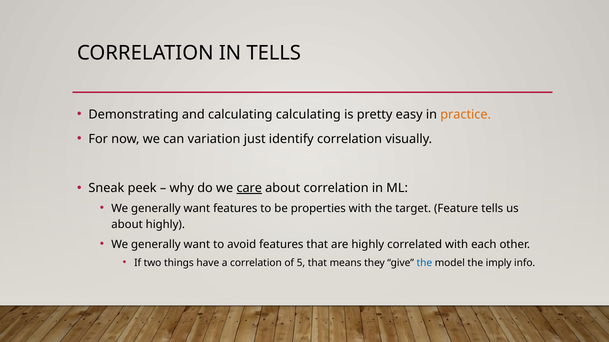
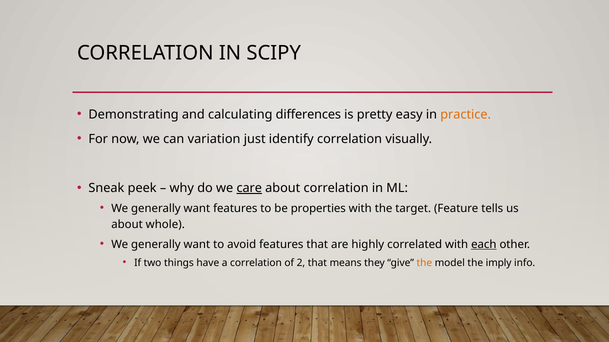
IN TELLS: TELLS -> SCIPY (274, 53)
calculating calculating: calculating -> differences (308, 115)
about highly: highly -> whole (165, 225)
each underline: none -> present (484, 245)
5: 5 -> 2 (301, 263)
the colour: blue -> orange (424, 263)
